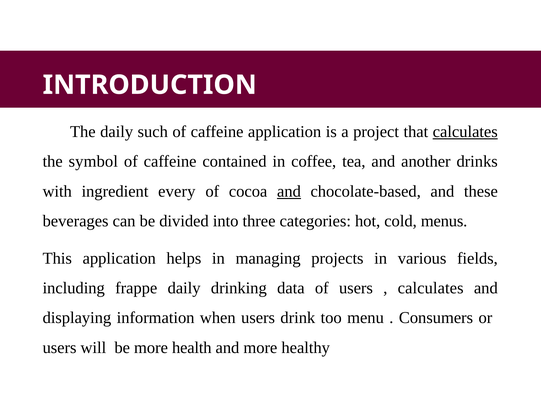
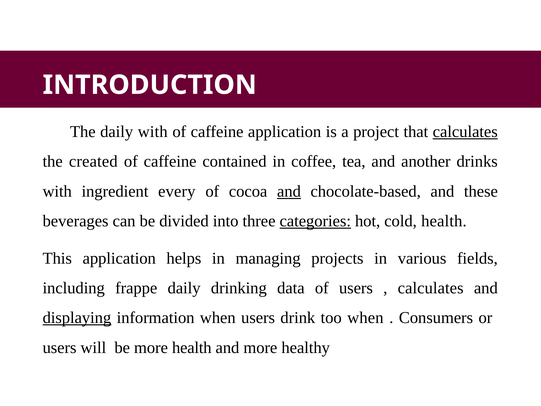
daily such: such -> with (153, 132)
symbol: symbol -> created (93, 161)
categories underline: none -> present (315, 221)
cold menus: menus -> health (444, 221)
displaying underline: none -> present (77, 318)
too menu: menu -> when (365, 318)
